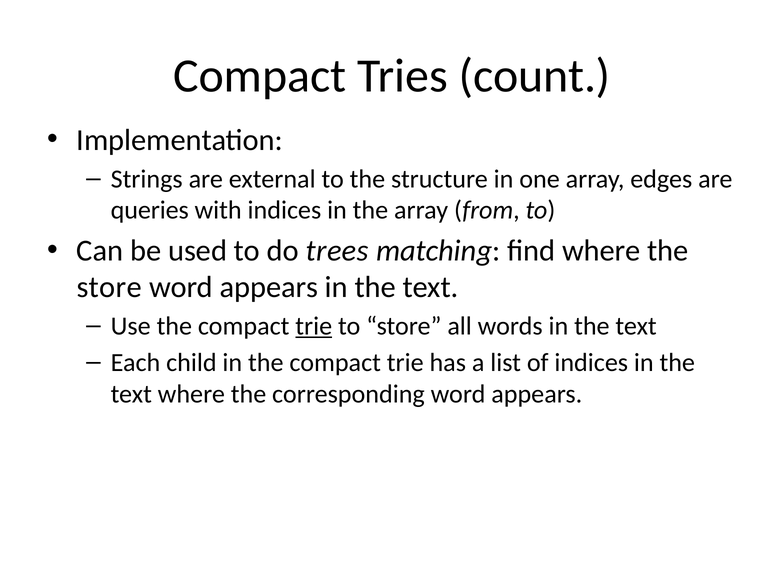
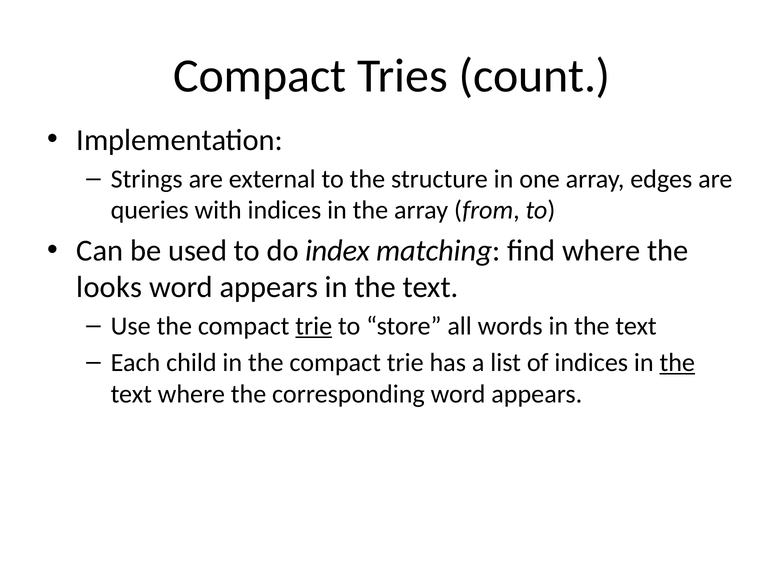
trees: trees -> index (338, 251)
store: store -> looks (109, 287)
the underline: none -> present (677, 363)
